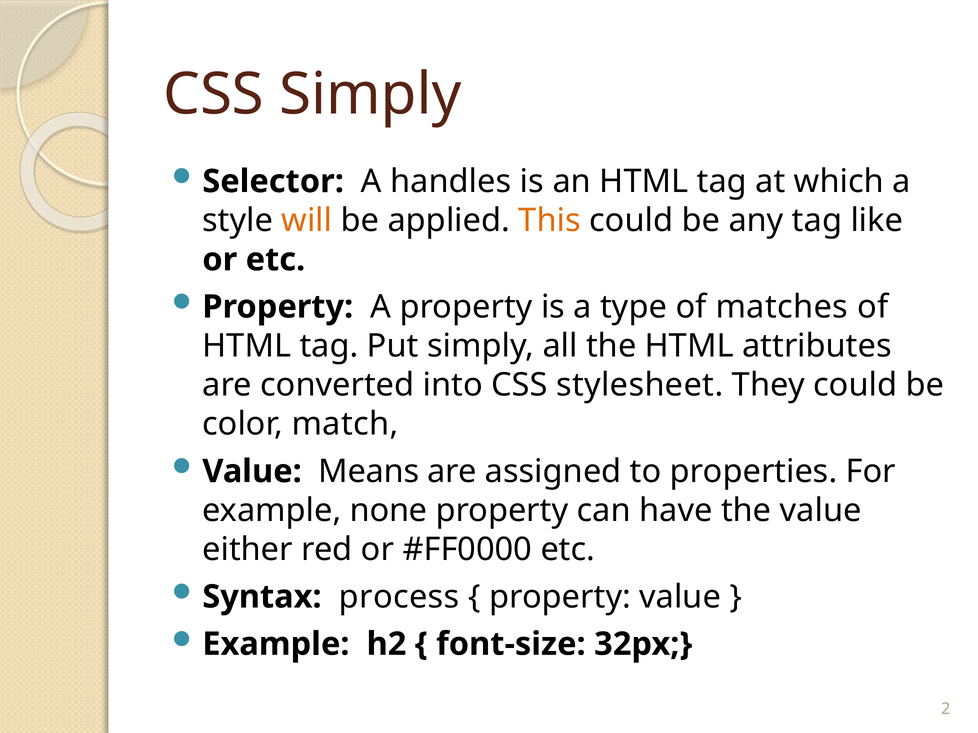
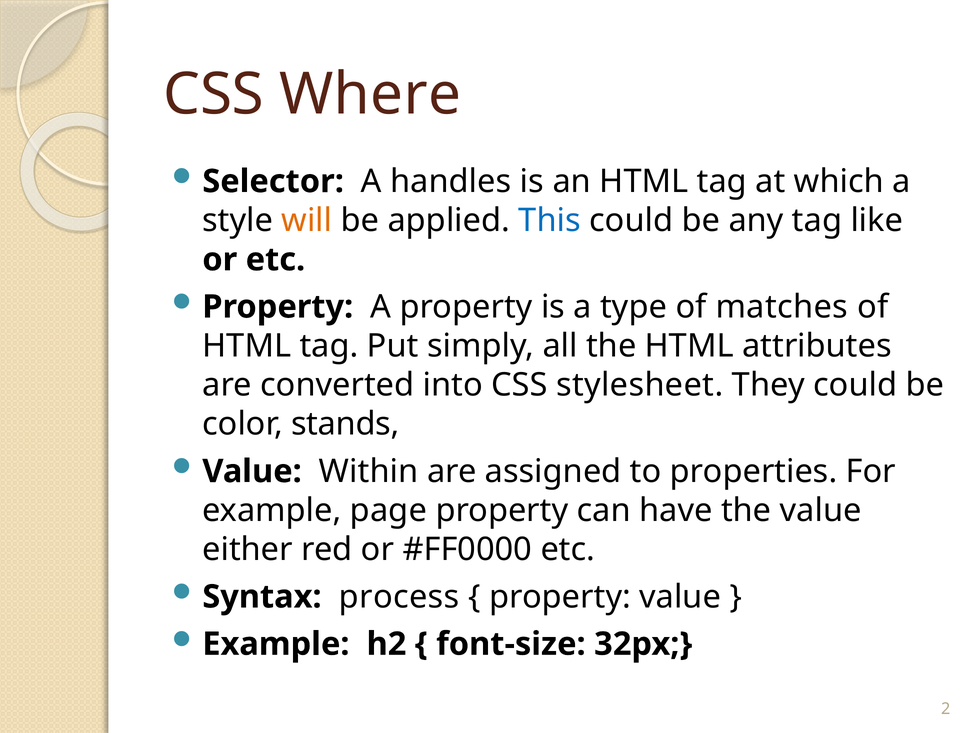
CSS Simply: Simply -> Where (370, 95)
This colour: orange -> blue (550, 221)
match: match -> stands (345, 424)
Means: Means -> Within (369, 472)
none: none -> page (388, 511)
